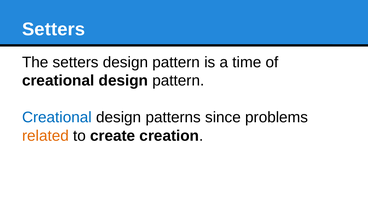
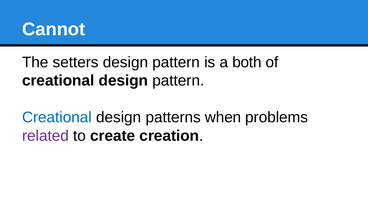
Setters: Setters -> Cannot (54, 29)
time: time -> both (247, 62)
since: since -> when (223, 117)
related colour: orange -> purple (45, 136)
